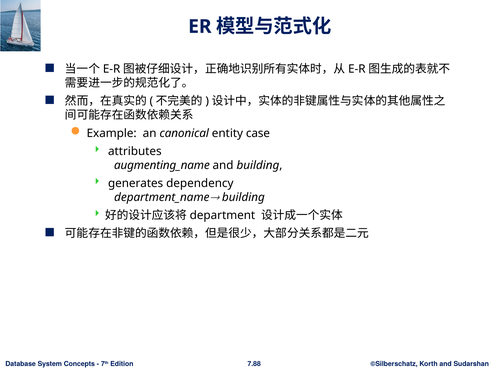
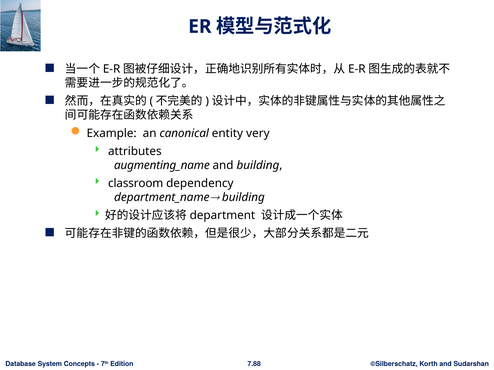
case: case -> very (258, 133)
generates: generates -> classroom (136, 184)
